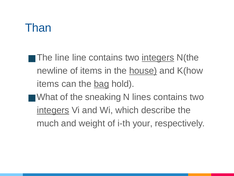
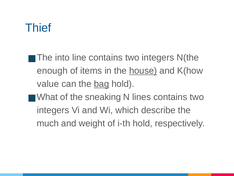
Than: Than -> Thief (38, 28)
The line: line -> into (62, 57)
integers underline: present -> none (158, 57)
newline: newline -> enough (52, 71)
items: items -> value (48, 84)
integers underline: present -> none (53, 110)
i-th your: your -> hold (143, 123)
